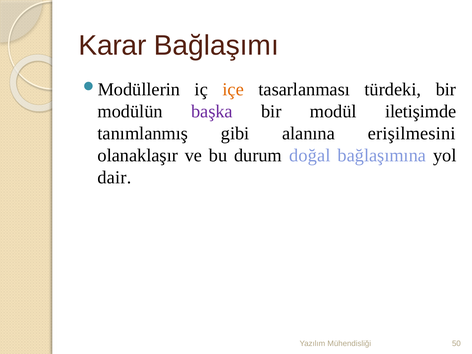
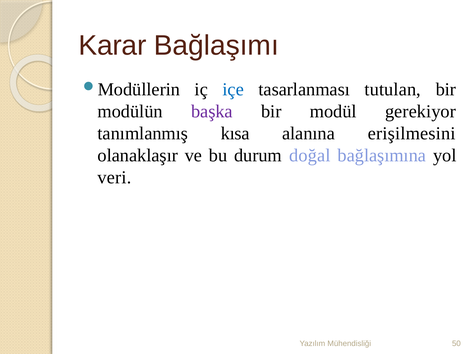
içe colour: orange -> blue (233, 89)
türdeki: türdeki -> tutulan (393, 89)
iletişimde: iletişimde -> gerekiyor (421, 111)
gibi: gibi -> kısa (235, 133)
dair: dair -> veri (115, 178)
